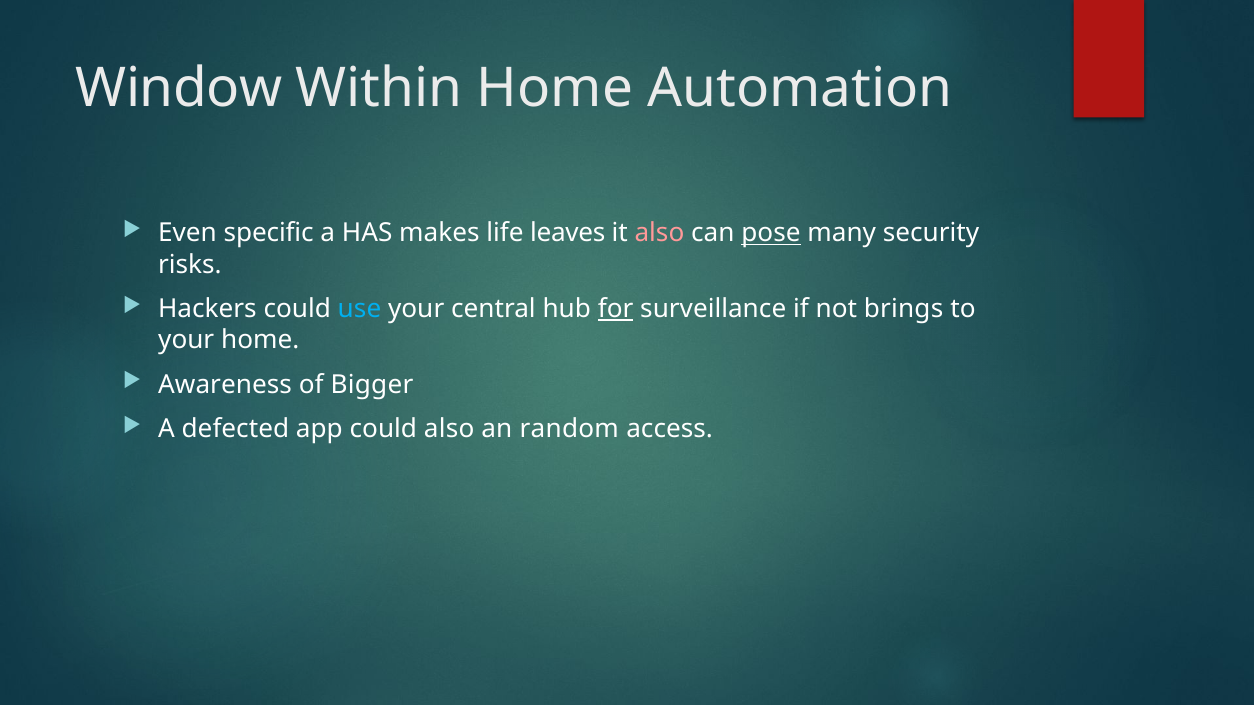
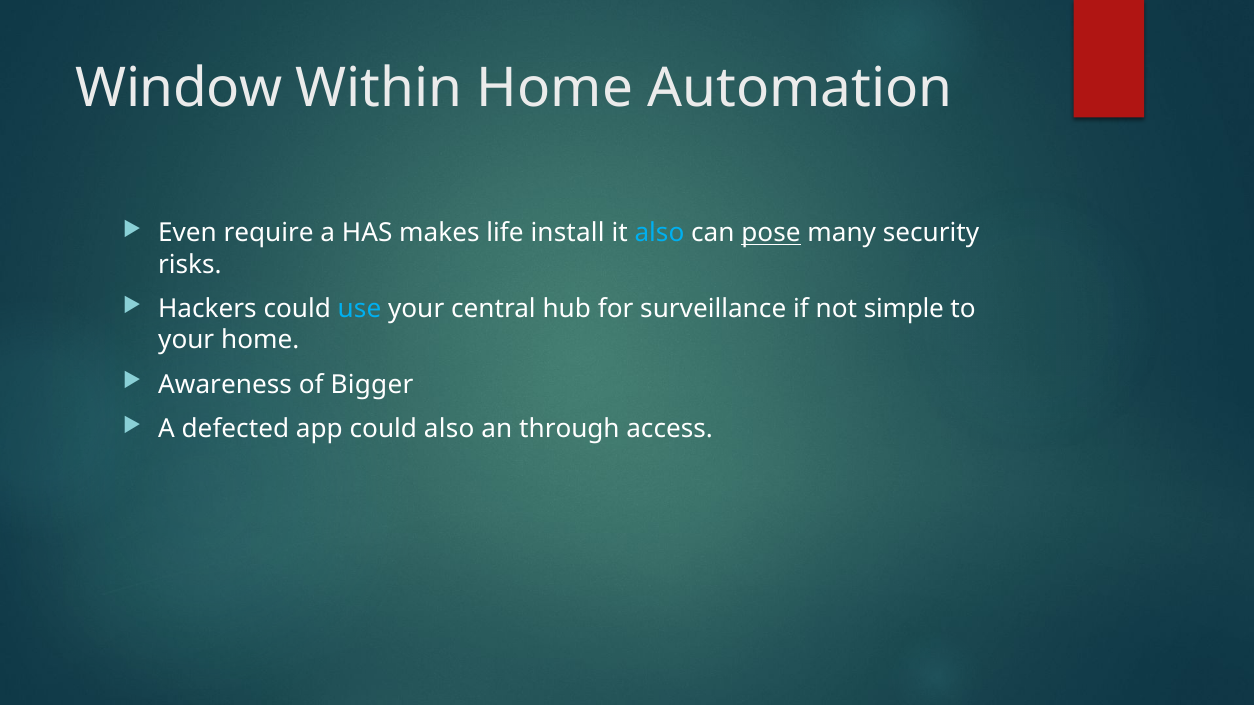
specific: specific -> require (269, 233)
leaves: leaves -> install (568, 233)
also colour: pink -> light blue (659, 233)
for underline: present -> none (616, 309)
brings: brings -> simple (904, 309)
random: random -> through (569, 429)
